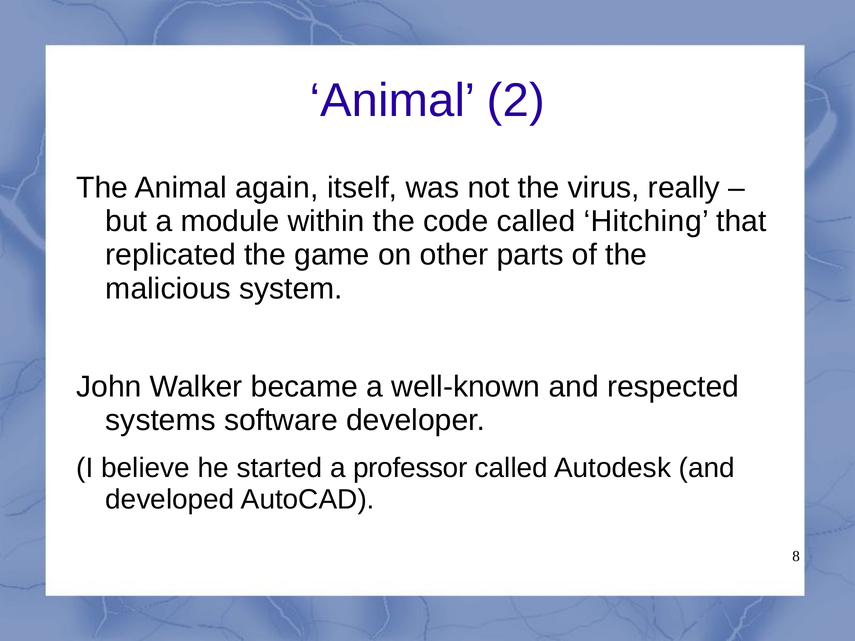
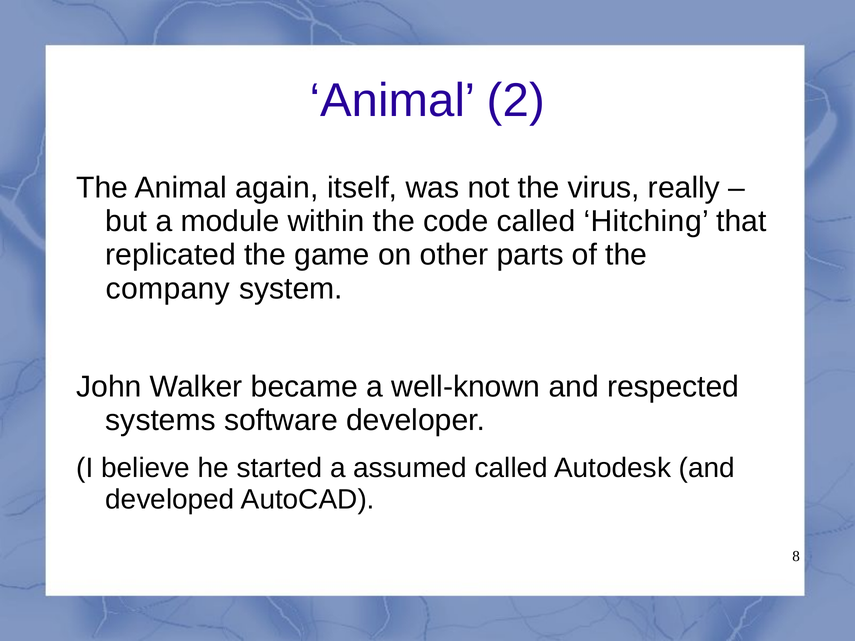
malicious: malicious -> company (168, 289)
professor: professor -> assumed (410, 468)
